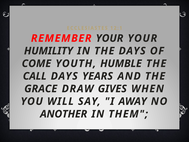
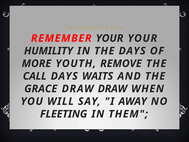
COME: COME -> MORE (36, 63)
HUMBLE: HUMBLE -> REMOVE (121, 63)
YEARS: YEARS -> WAITS (98, 76)
DRAW GIVES: GIVES -> DRAW (112, 89)
ANOTHER: ANOTHER -> FLEETING (64, 114)
